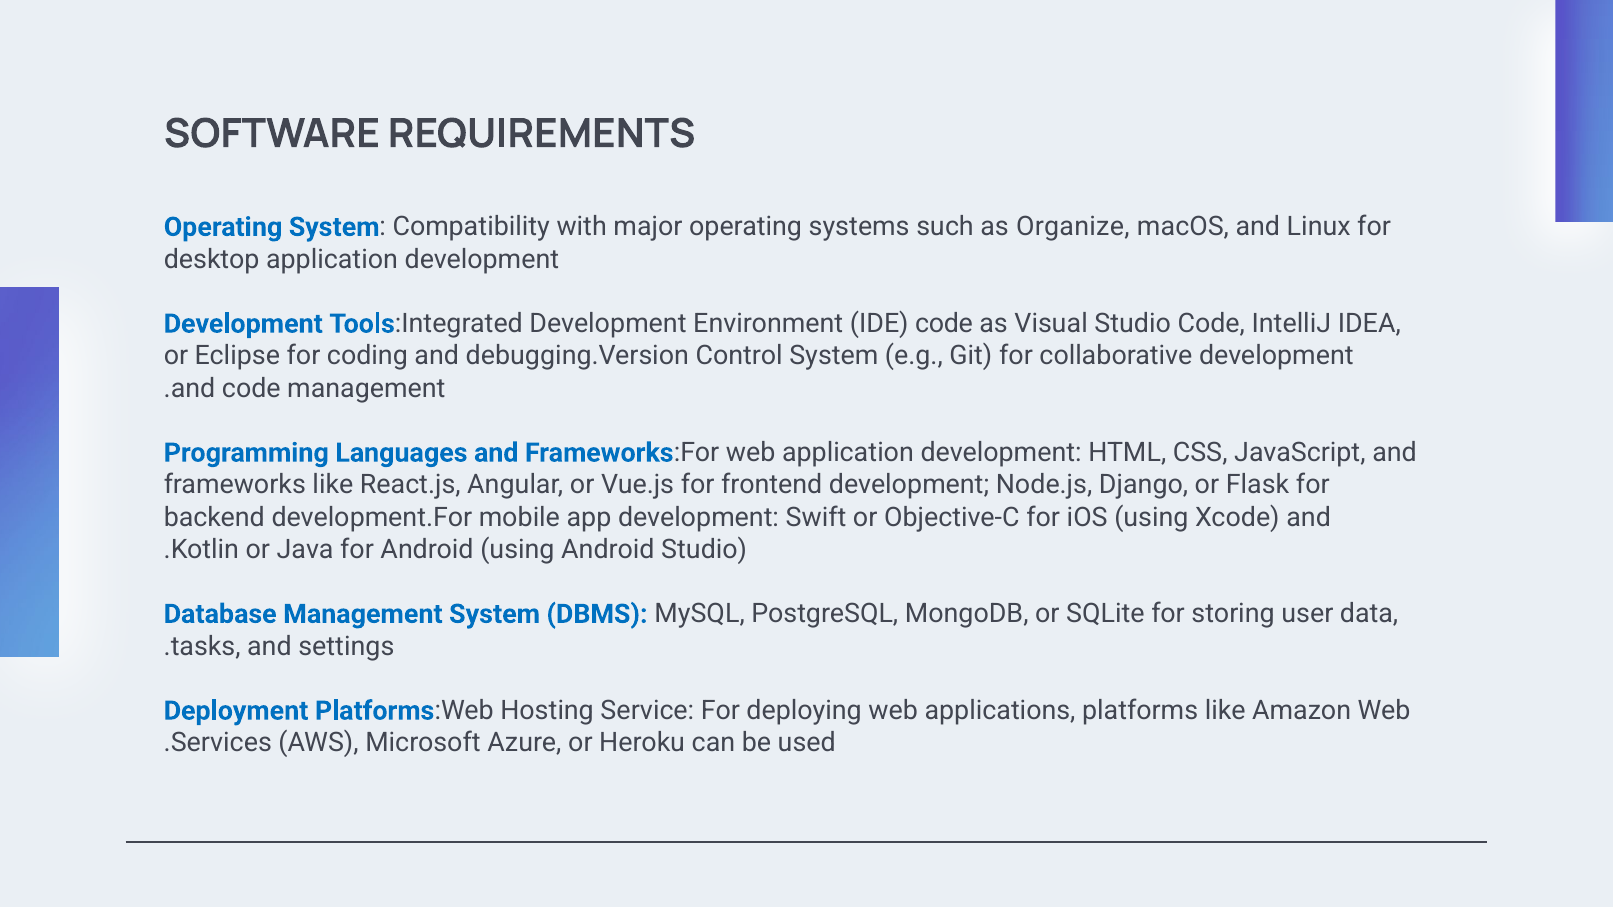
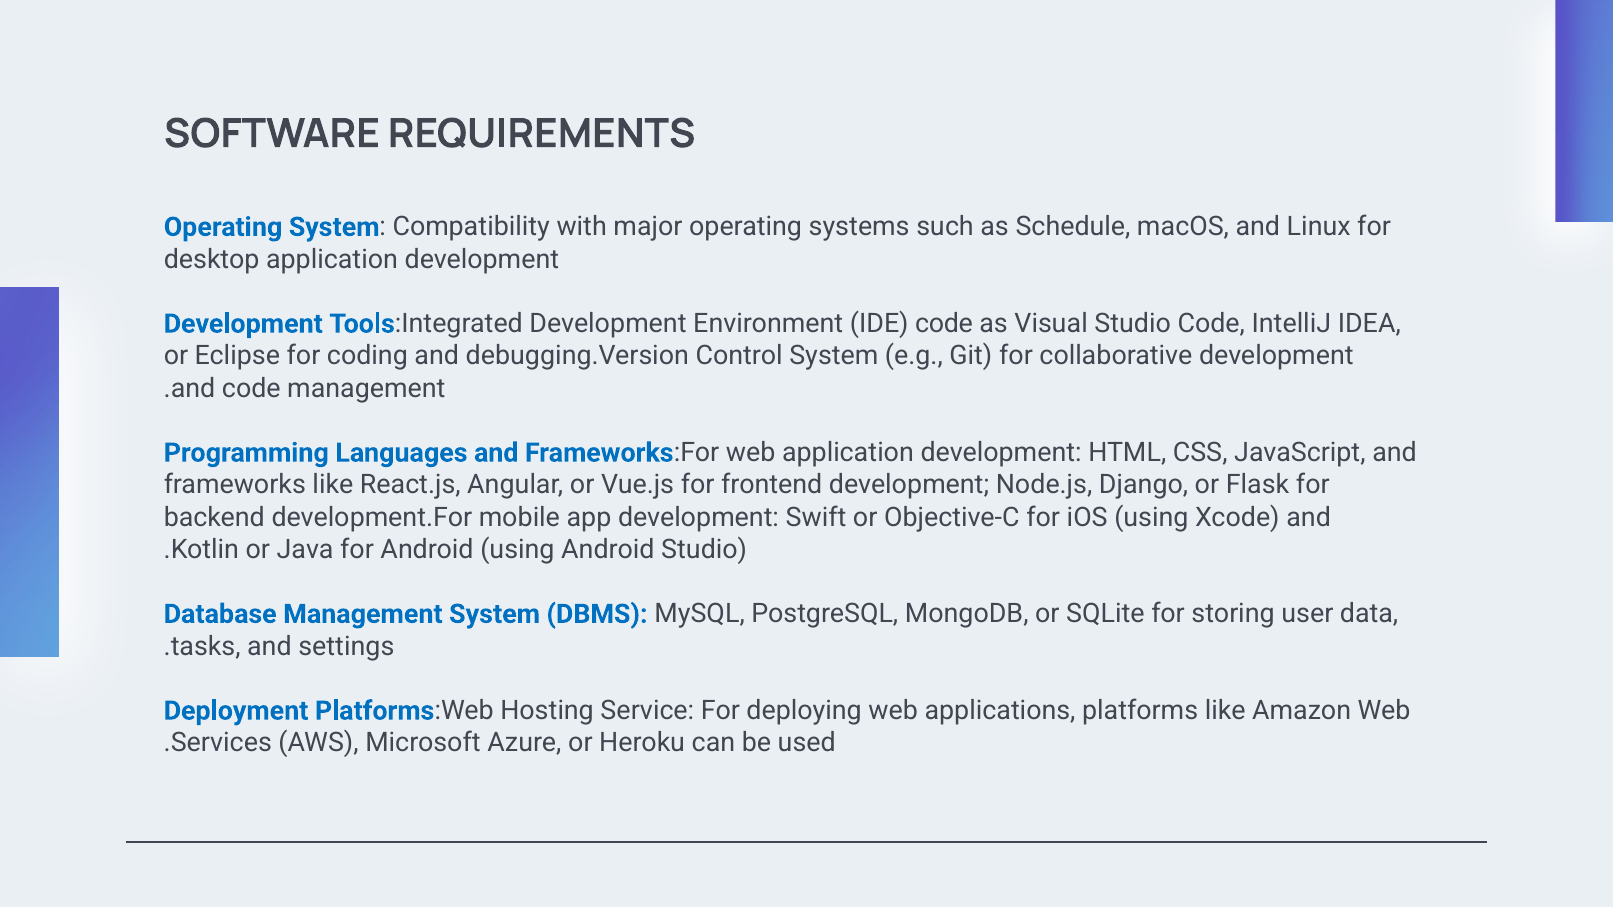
Organize: Organize -> Schedule (1073, 227)
